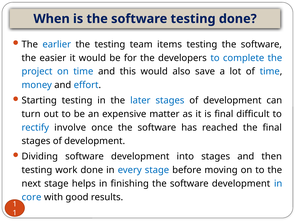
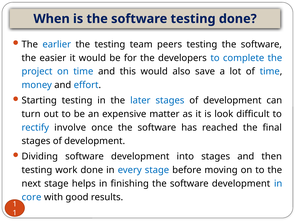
items: items -> peers (170, 44)
is final: final -> look (224, 114)
